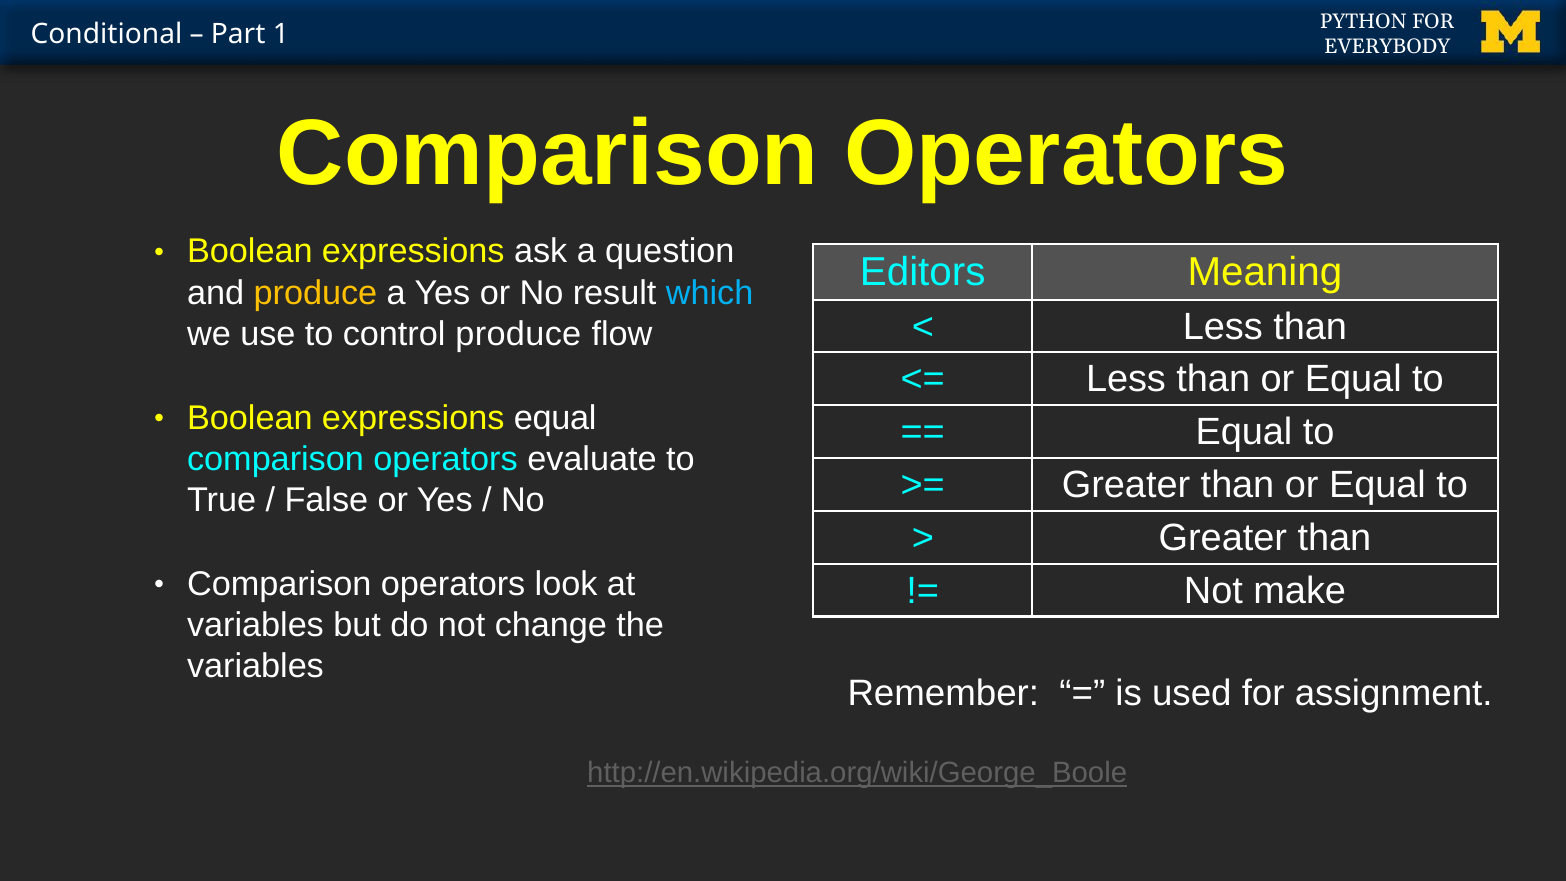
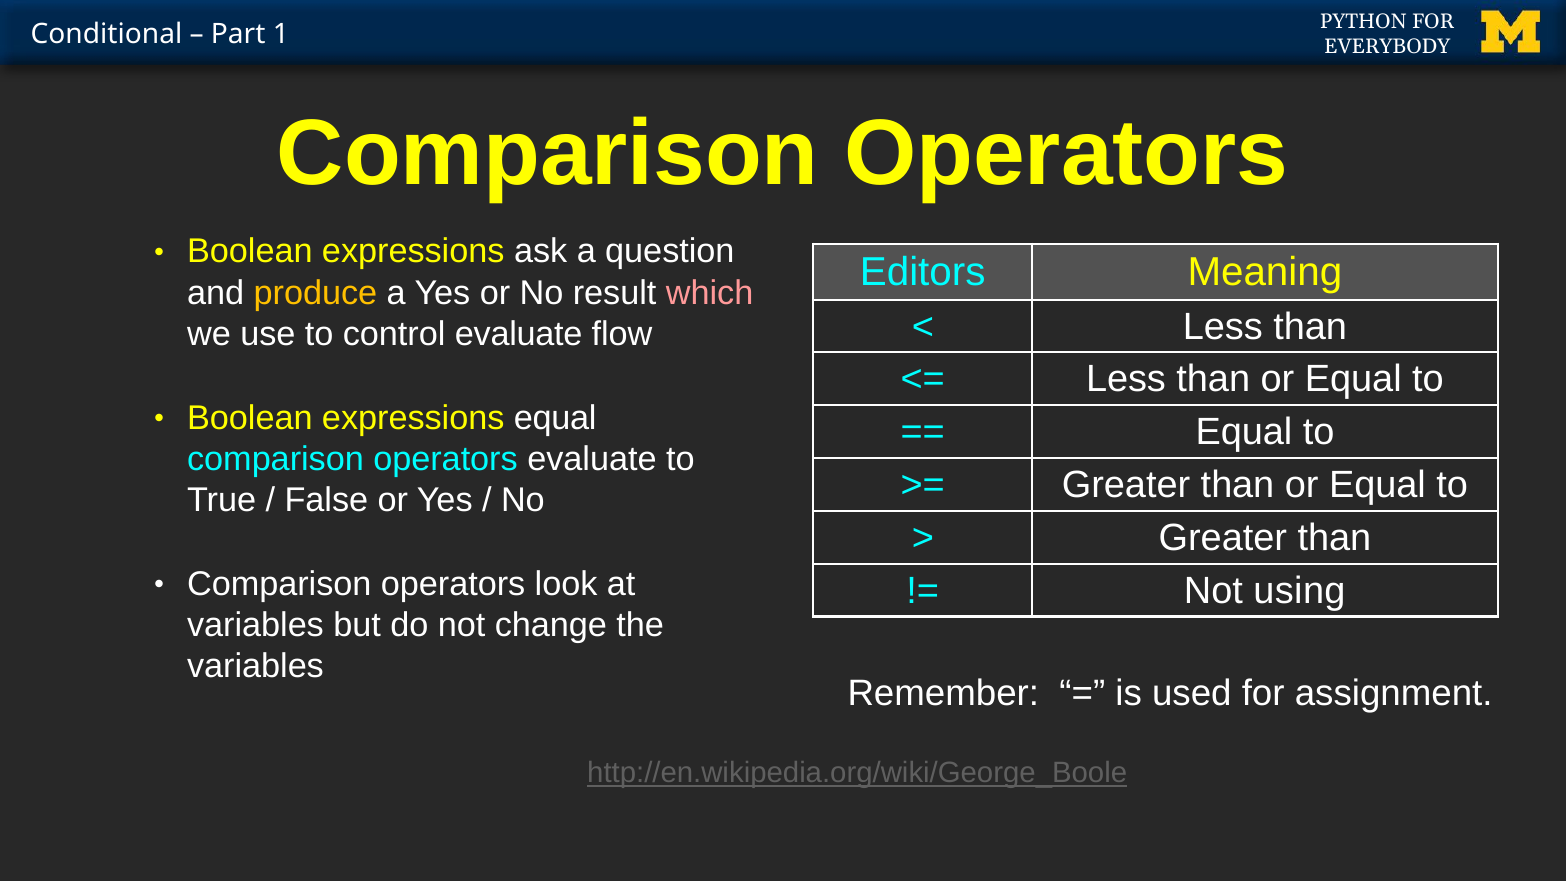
which colour: light blue -> pink (710, 293)
control produce: produce -> evaluate (519, 334)
make: make -> using (1299, 591)
